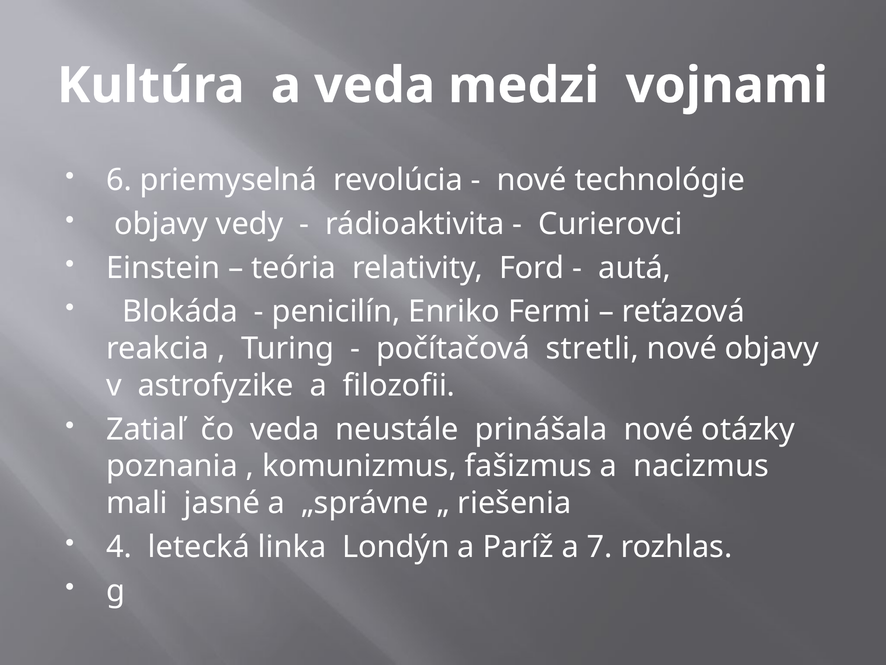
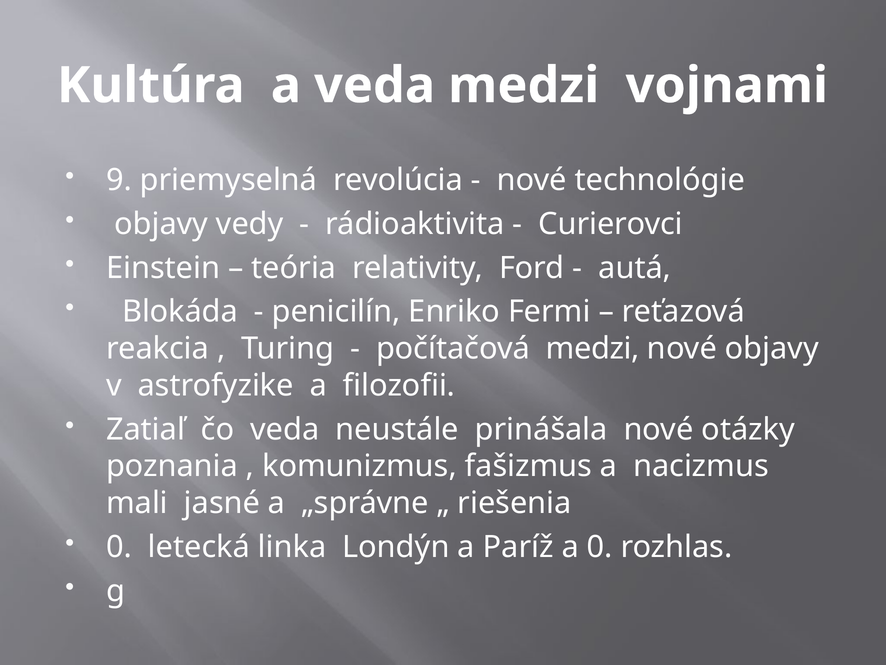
6: 6 -> 9 (119, 180)
počítačová stretli: stretli -> medzi (593, 348)
4: 4 -> 0 (119, 547)
a 7: 7 -> 0 (600, 547)
